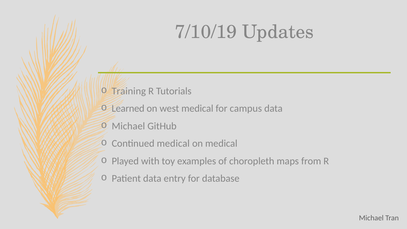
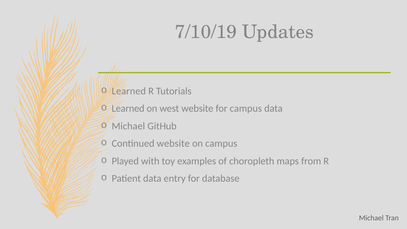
Training: Training -> Learned (129, 91)
west medical: medical -> website (197, 109)
Continued medical: medical -> website (173, 144)
on medical: medical -> campus (221, 144)
